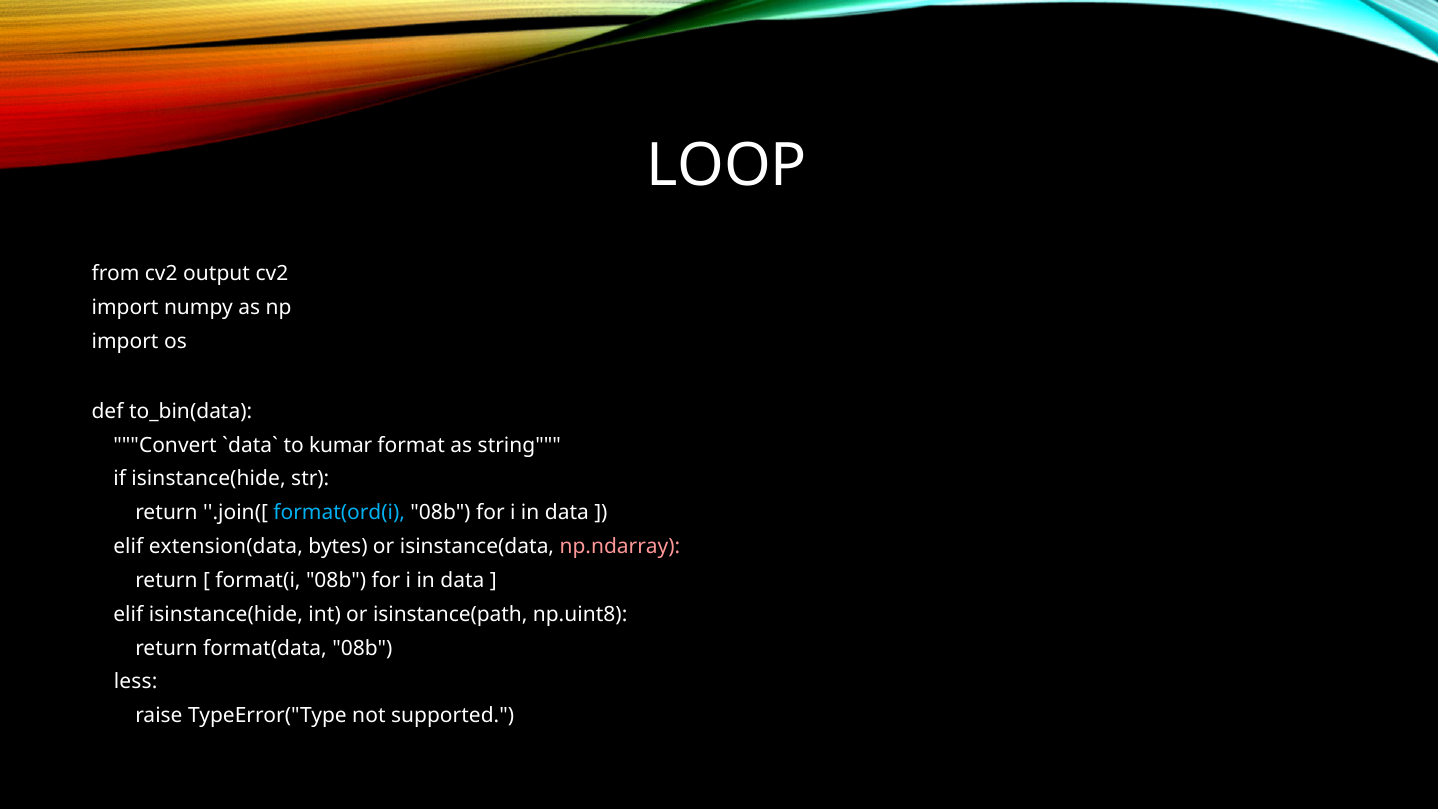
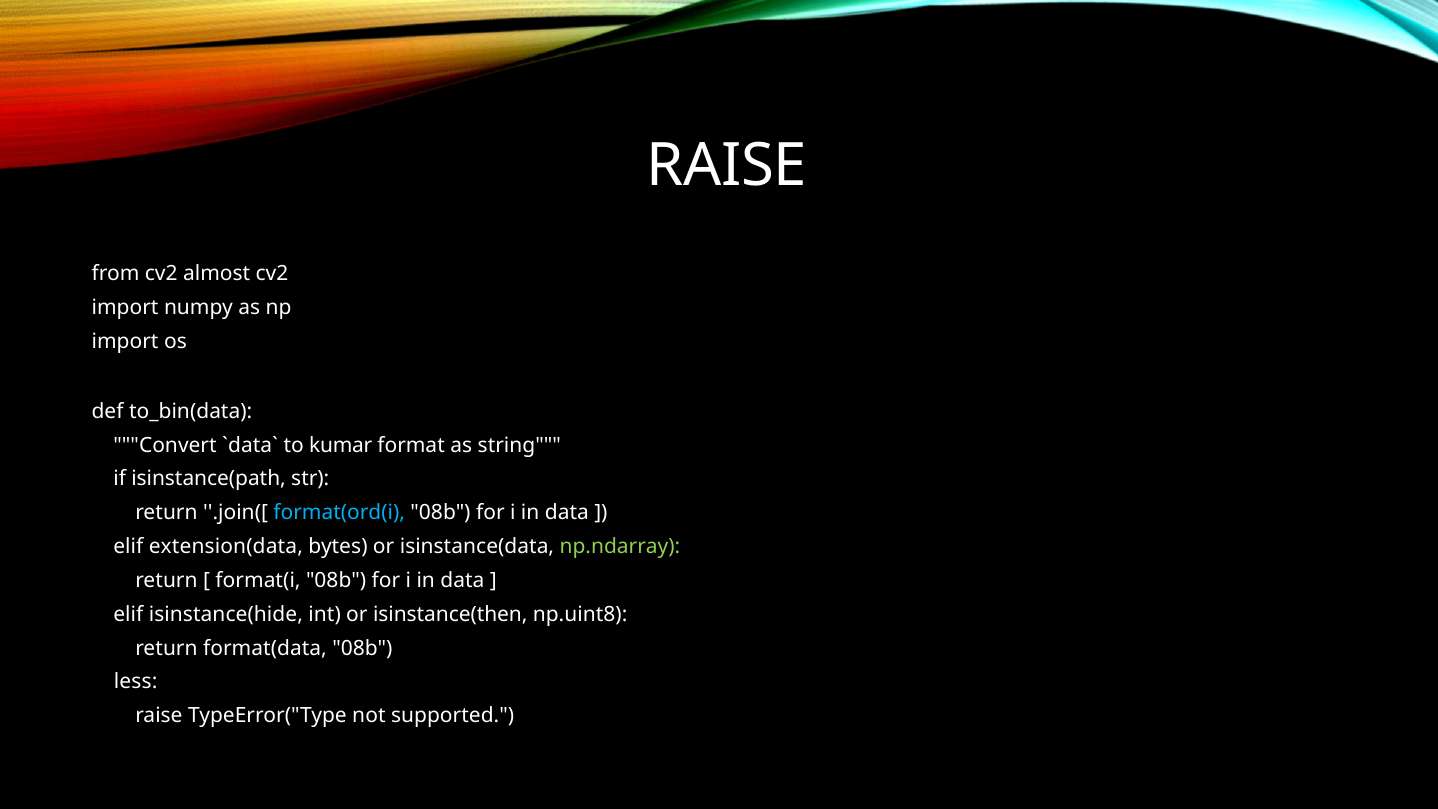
LOOP: LOOP -> RAISE (727, 166)
output: output -> almost (217, 274)
if isinstance(hide: isinstance(hide -> isinstance(path (209, 479)
np.ndarray colour: pink -> light green (620, 547)
isinstance(path: isinstance(path -> isinstance(then (450, 614)
